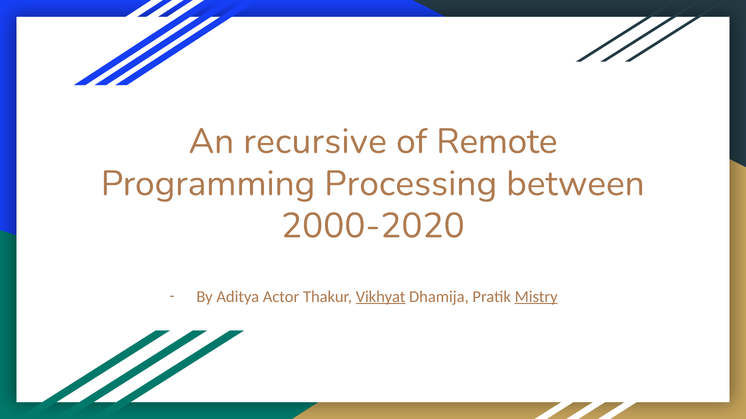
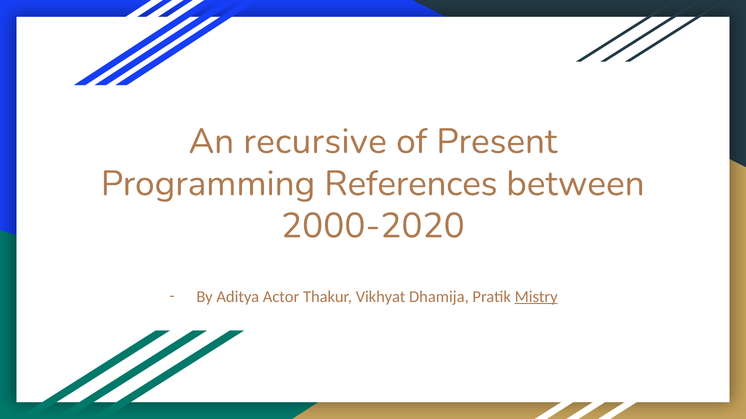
Remote: Remote -> Present (497, 142)
Processing: Processing -> References (411, 184)
Vikhyat underline: present -> none (381, 297)
